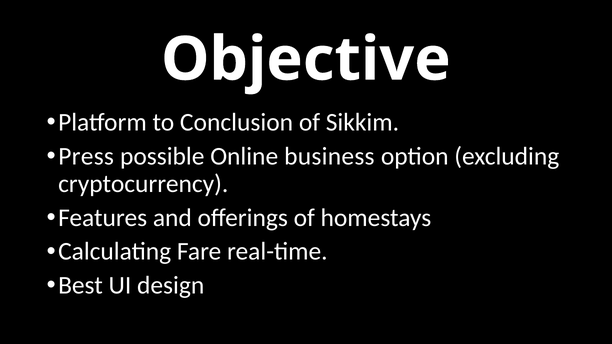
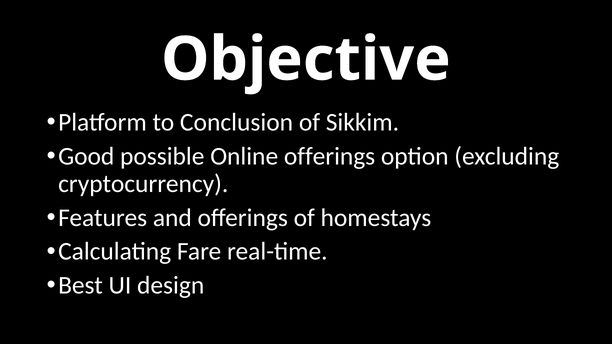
Press: Press -> Good (86, 156)
Online business: business -> offerings (330, 156)
